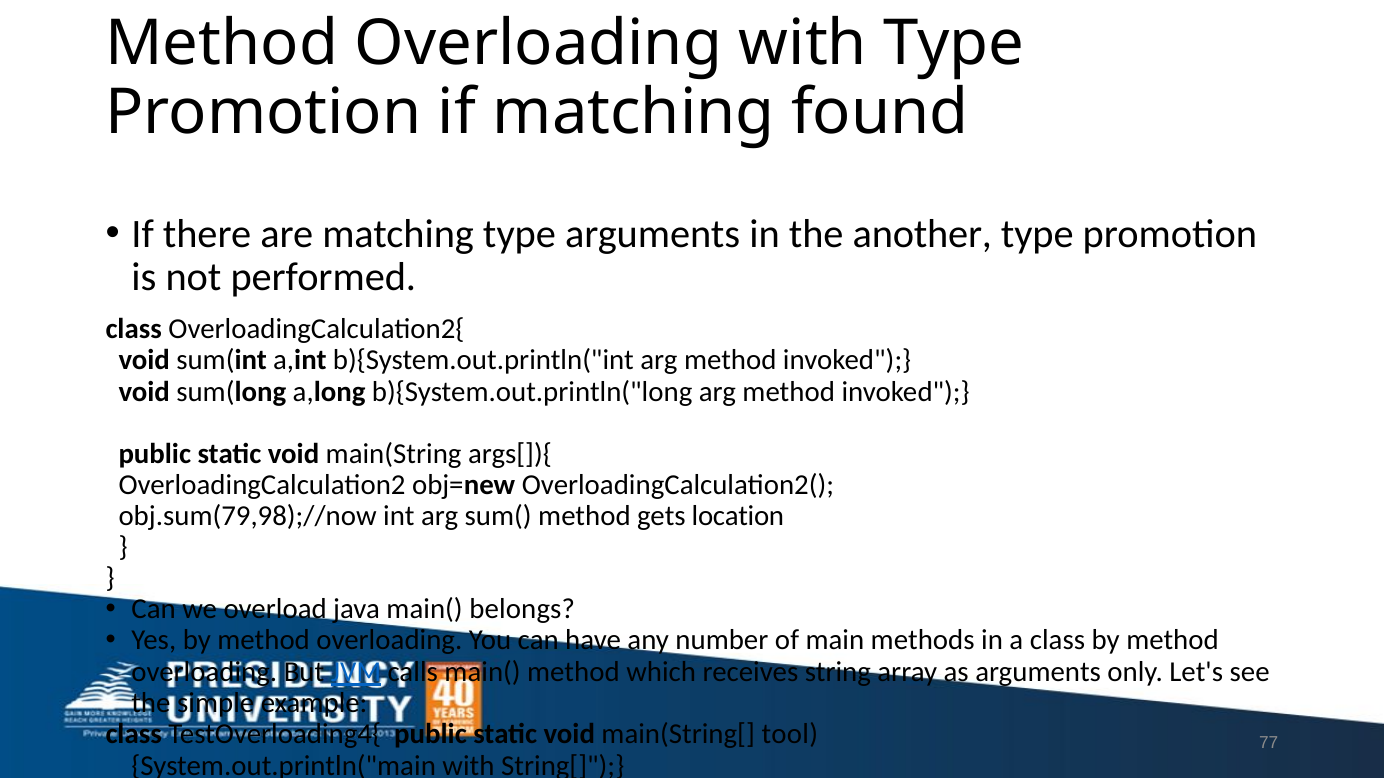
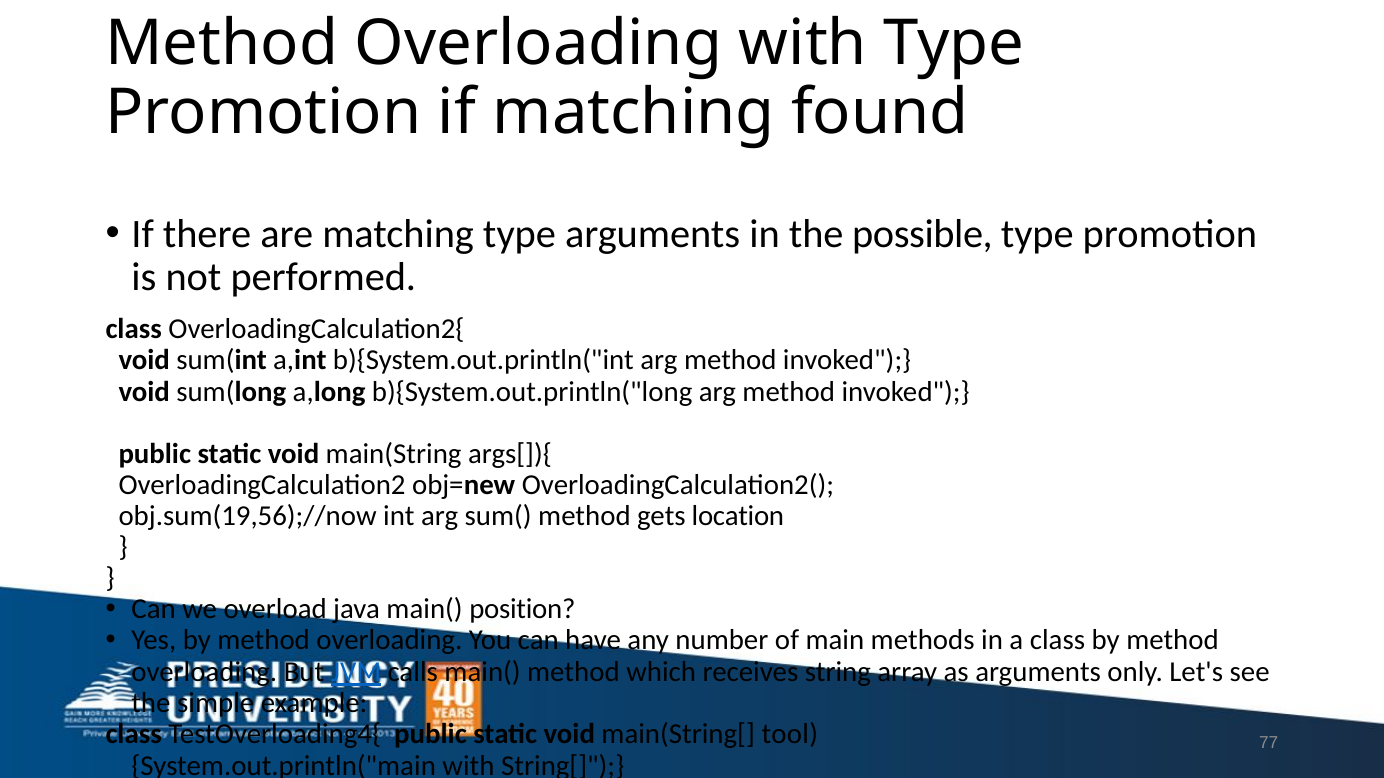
another: another -> possible (922, 234)
obj.sum(79,98);//now: obj.sum(79,98);//now -> obj.sum(19,56);//now (248, 516)
belongs: belongs -> position (522, 610)
